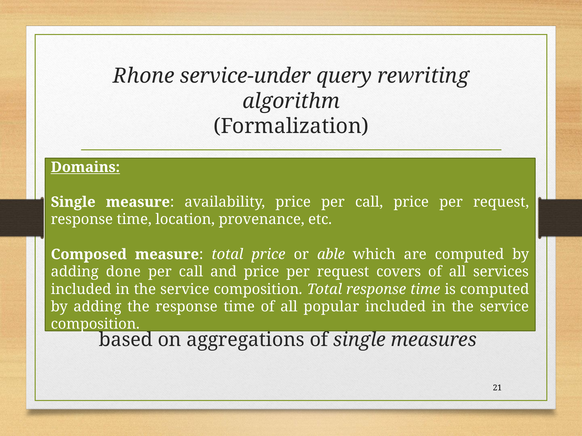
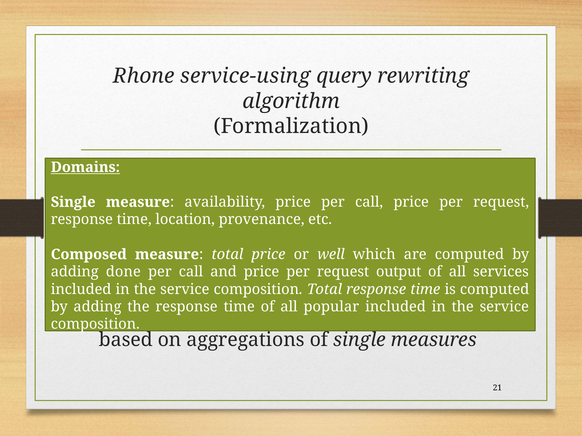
service-under: service-under -> service-using (245, 76)
able: able -> well (331, 255)
covers: covers -> output (399, 272)
